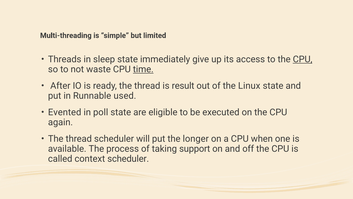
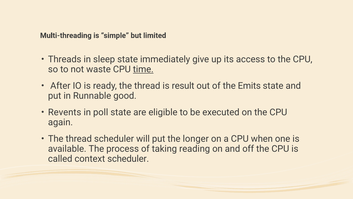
CPU underline: present -> none (303, 59)
Linux: Linux -> Emits (249, 86)
used: used -> good (125, 96)
Evented: Evented -> Revents (65, 112)
support: support -> reading (195, 148)
